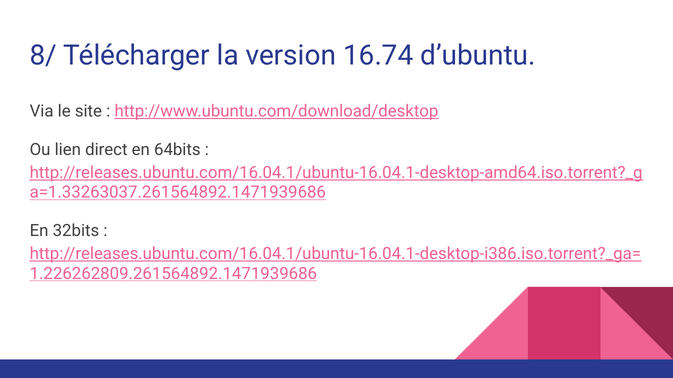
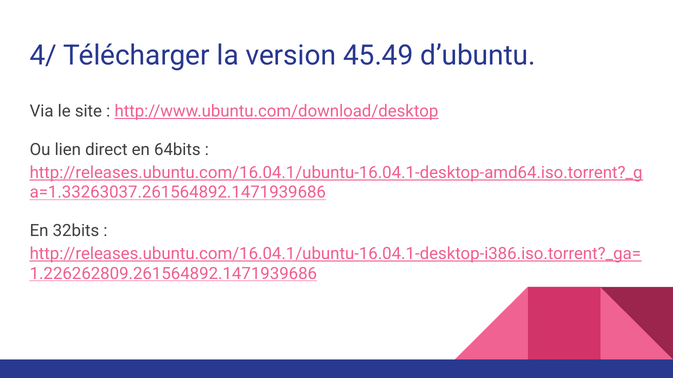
8/: 8/ -> 4/ (43, 56)
16.74: 16.74 -> 45.49 (378, 56)
